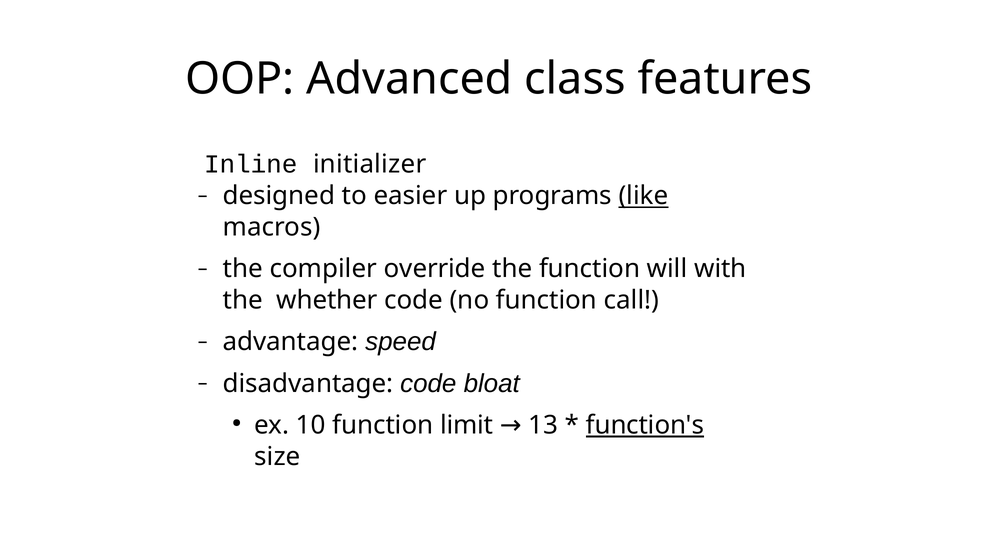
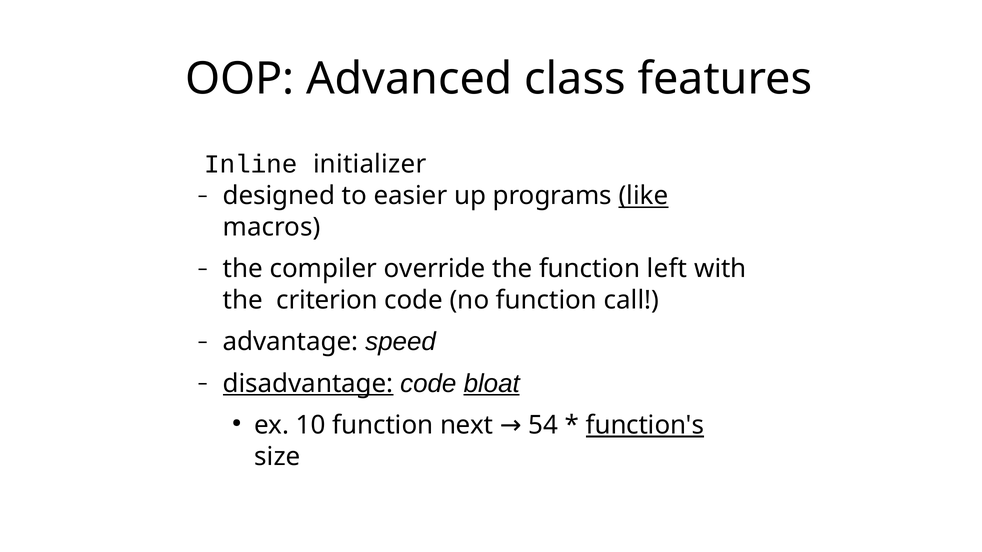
will: will -> left (667, 269)
whether: whether -> criterion (327, 300)
disadvantage underline: none -> present (308, 384)
bloat underline: none -> present (492, 384)
limit: limit -> next (467, 426)
13: 13 -> 54 (543, 426)
